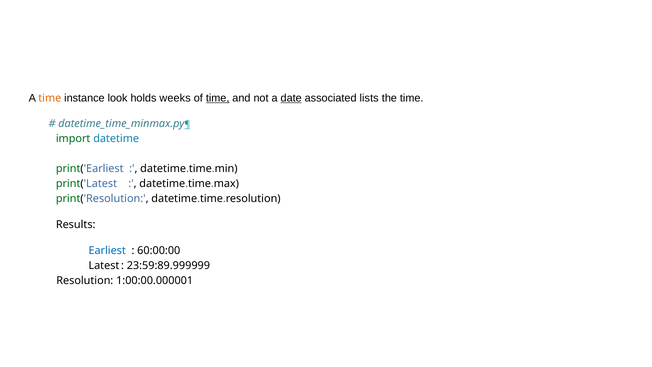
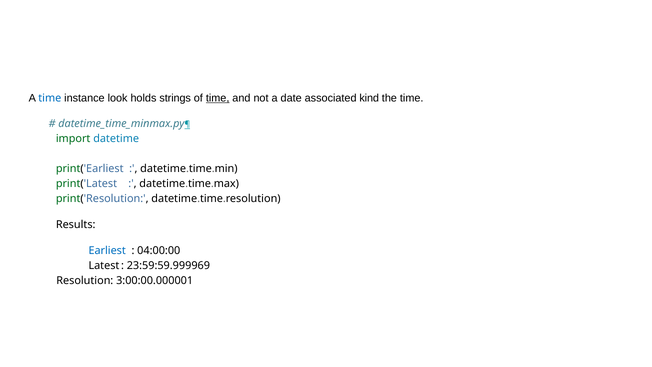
time colour: orange -> blue (50, 98)
weeks: weeks -> strings (175, 98)
date underline: present -> none (291, 98)
lists: lists -> kind (369, 98)
60:00:00: 60:00:00 -> 04:00:00 (159, 250)
23:59:89.999999: 23:59:89.999999 -> 23:59:59.999969 (168, 265)
1:00:00.000001: 1:00:00.000001 -> 3:00:00.000001 (155, 280)
